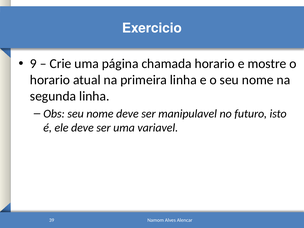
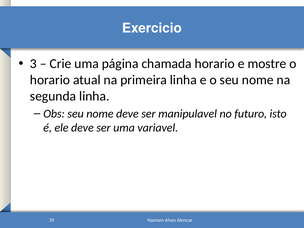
9: 9 -> 3 (33, 64)
